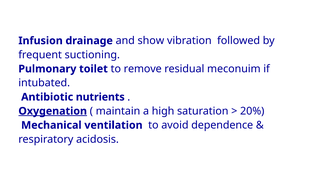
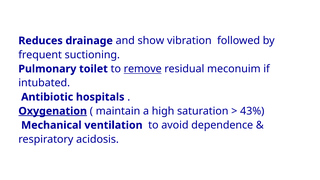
Infusion: Infusion -> Reduces (41, 41)
remove underline: none -> present (143, 69)
nutrients: nutrients -> hospitals (100, 97)
20%: 20% -> 43% (252, 111)
